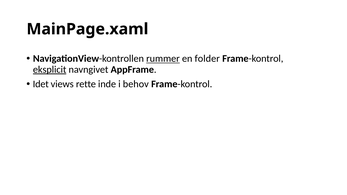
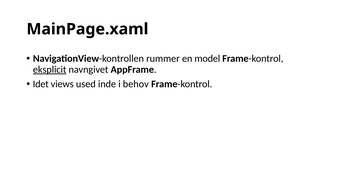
rummer underline: present -> none (163, 59)
folder: folder -> model (207, 59)
rette: rette -> used (86, 84)
